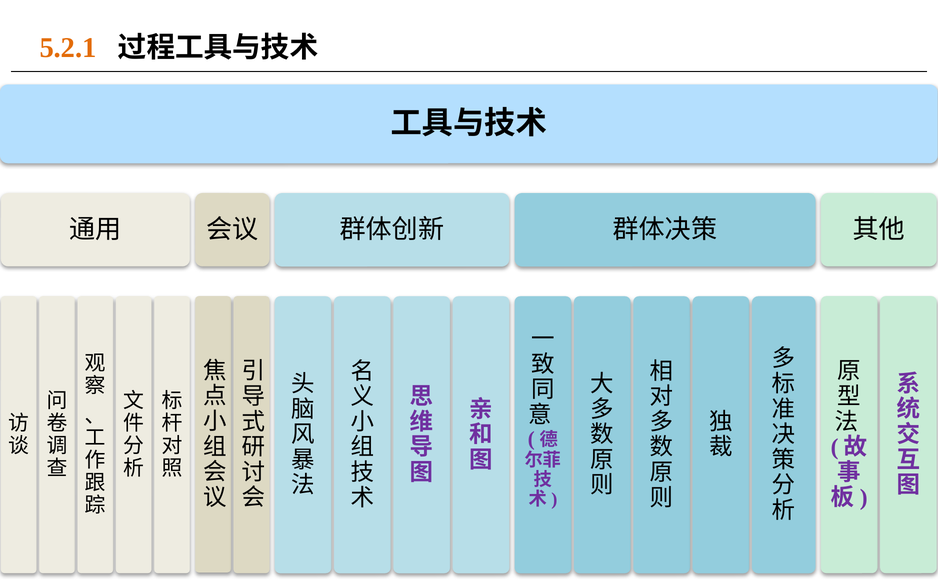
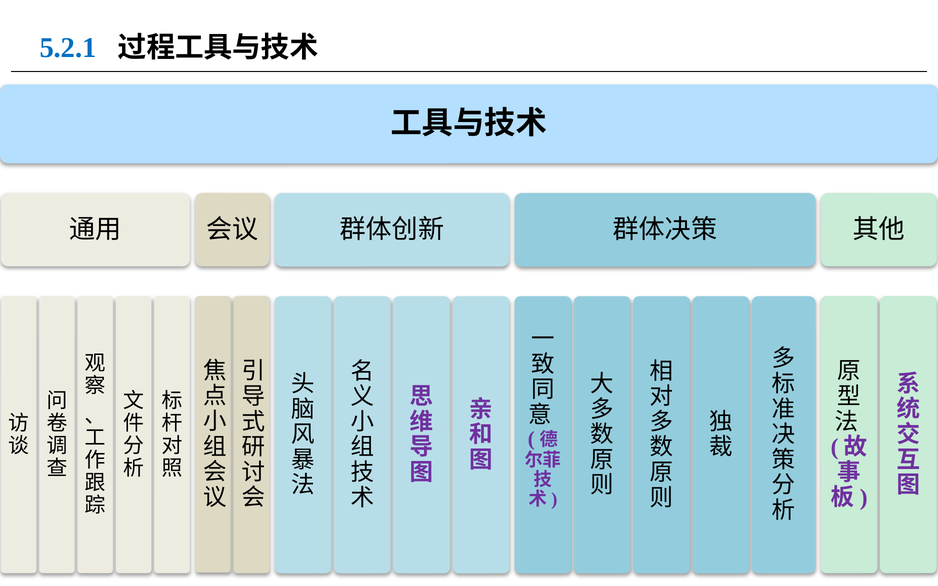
5.2.1 colour: orange -> blue (68, 48)
